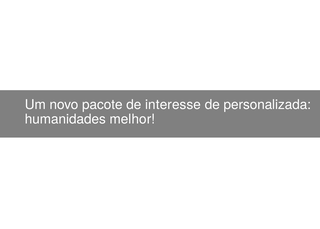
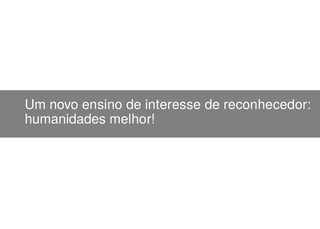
pacote: pacote -> ensino (102, 104)
personalizada: personalizada -> reconhecedor (267, 104)
